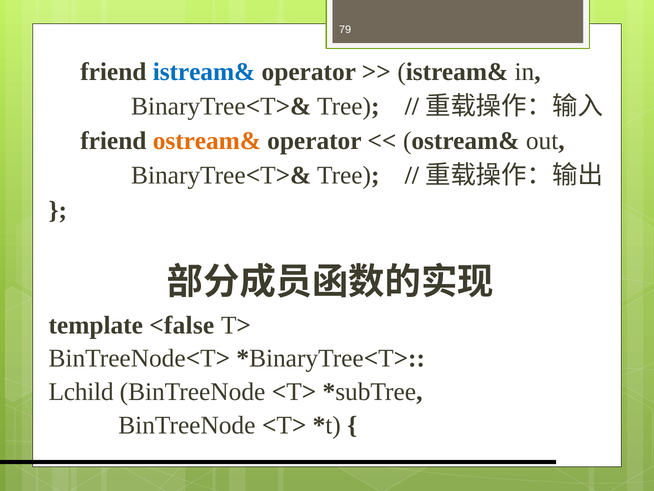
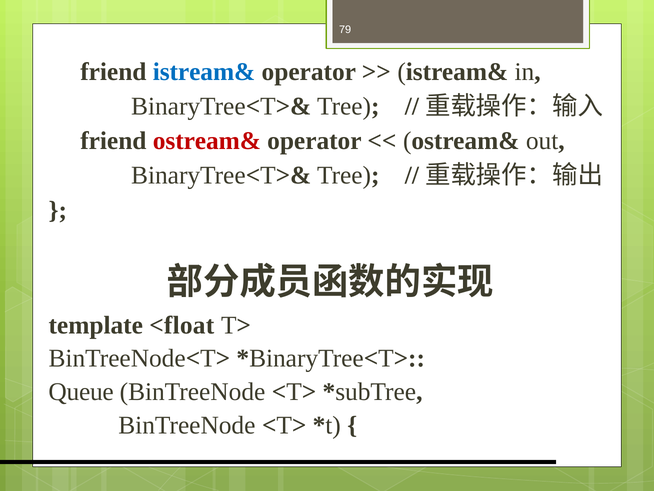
ostream& colour: orange -> red (207, 141)
<false: <false -> <float (182, 325)
Lchild: Lchild -> Queue (81, 391)
